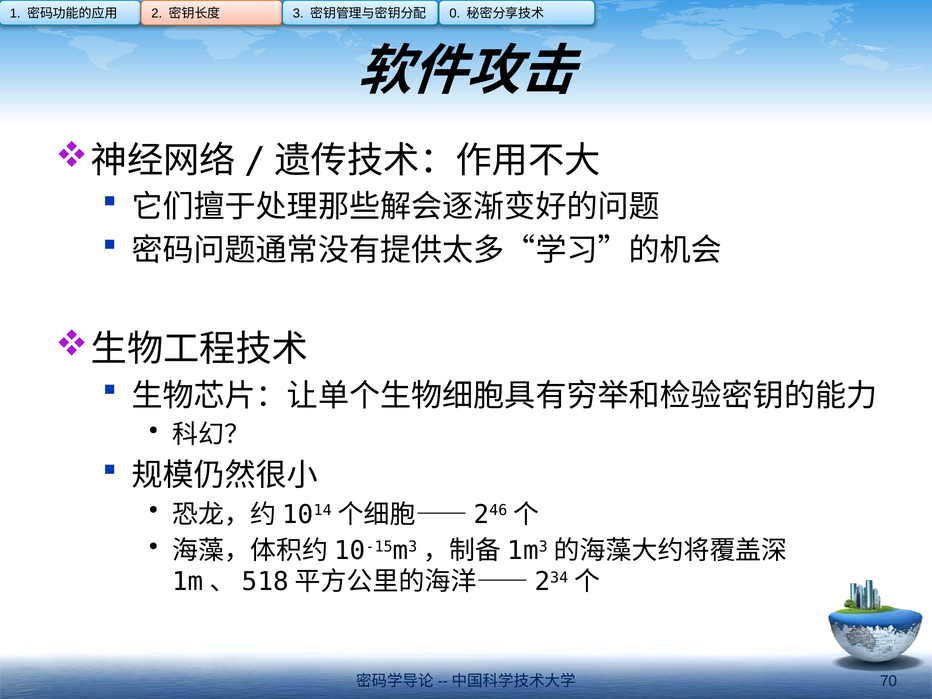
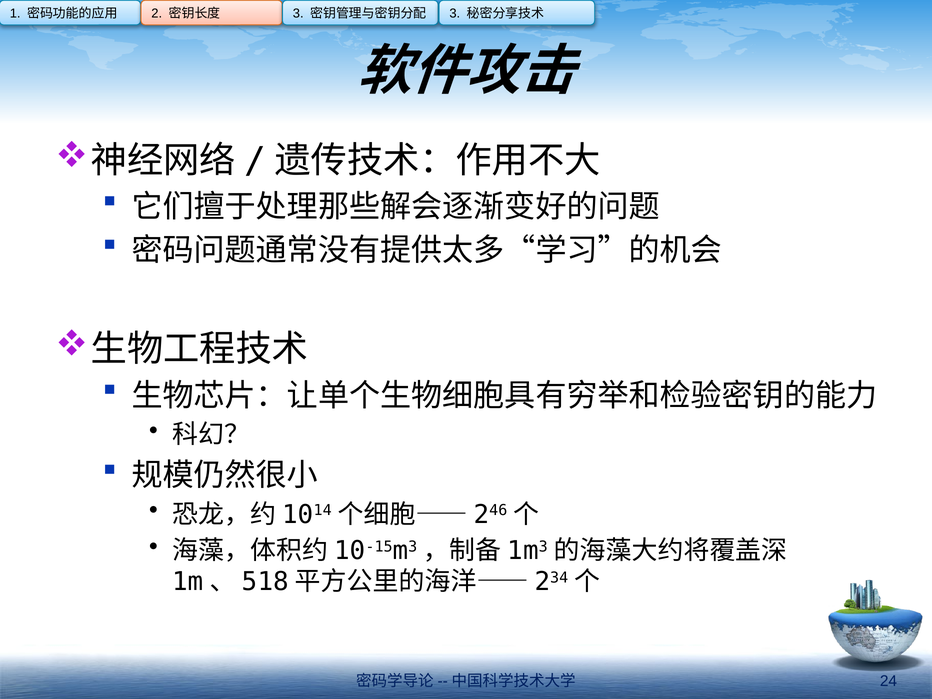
0: 0 -> 3 (455, 13)
70: 70 -> 24 (889, 681)
